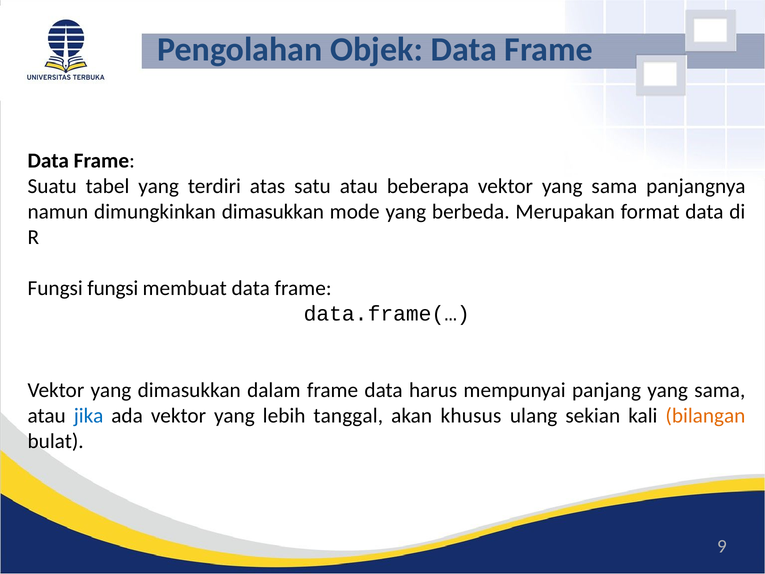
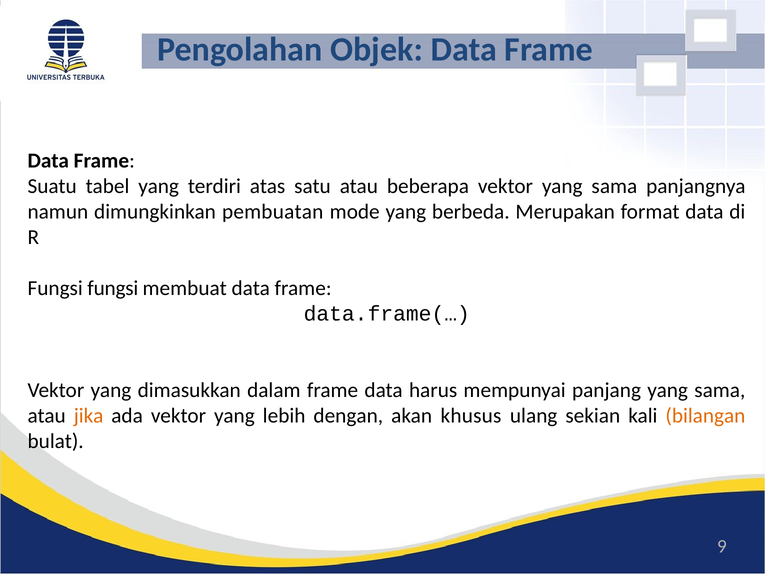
dimungkinkan dimasukkan: dimasukkan -> pembuatan (273, 212)
jika colour: blue -> orange (89, 416)
tanggal: tanggal -> dengan (348, 416)
